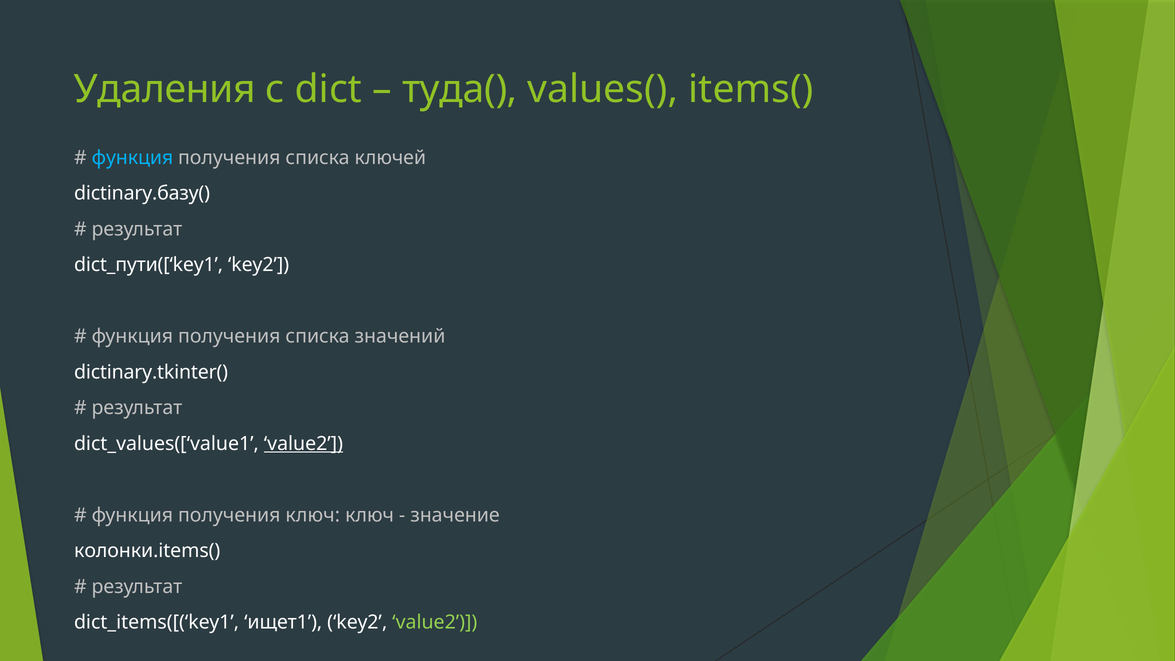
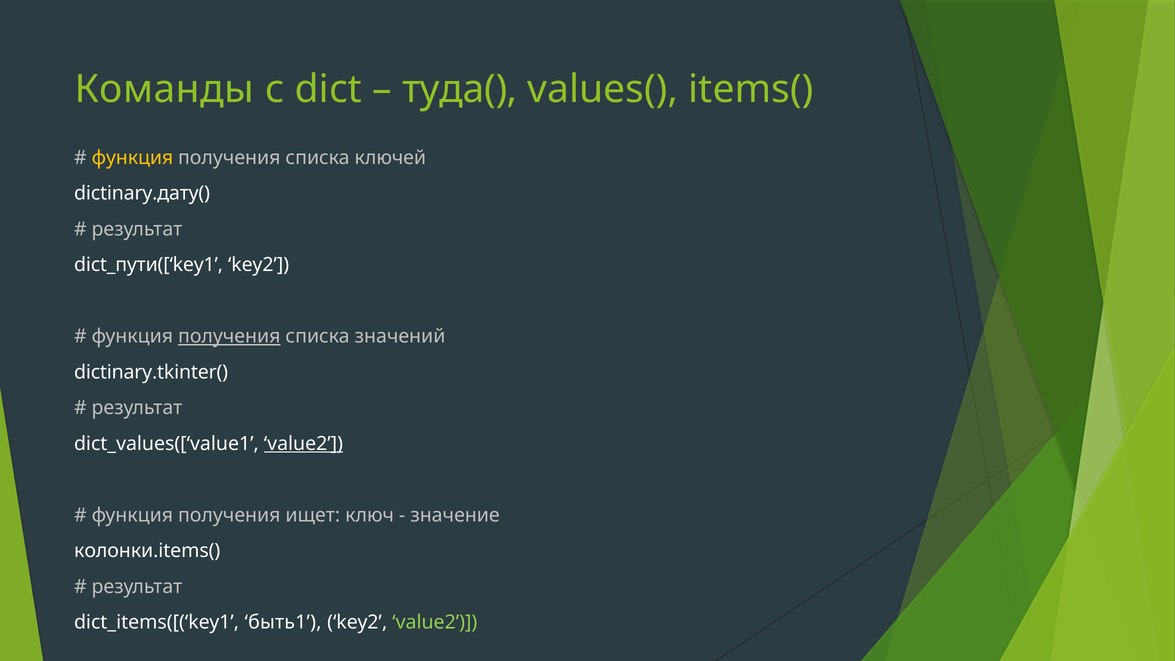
Удаления: Удаления -> Команды (164, 89)
функция colour: light blue -> yellow (132, 158)
dictinary.базу(: dictinary.базу( -> dictinary.дату( (142, 193)
получения underline: none -> present (229, 336)
получения ключ: ключ -> ищет (313, 515)
ищет1: ищет1 -> быть1 (283, 622)
